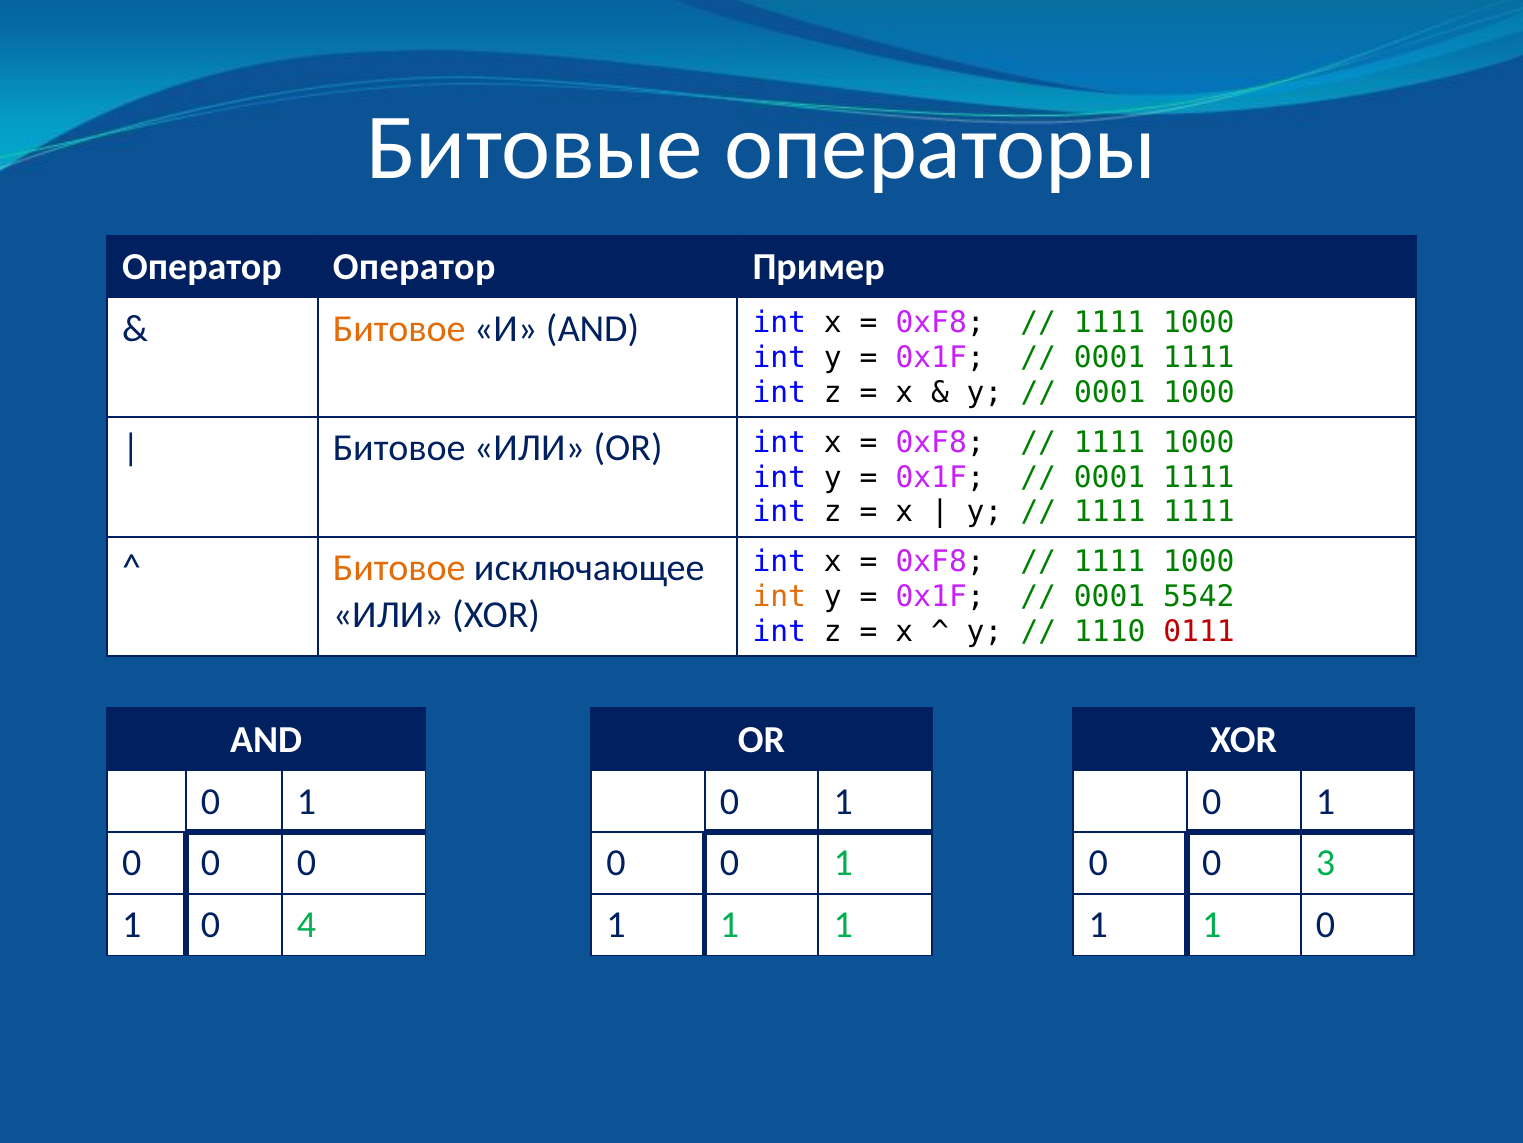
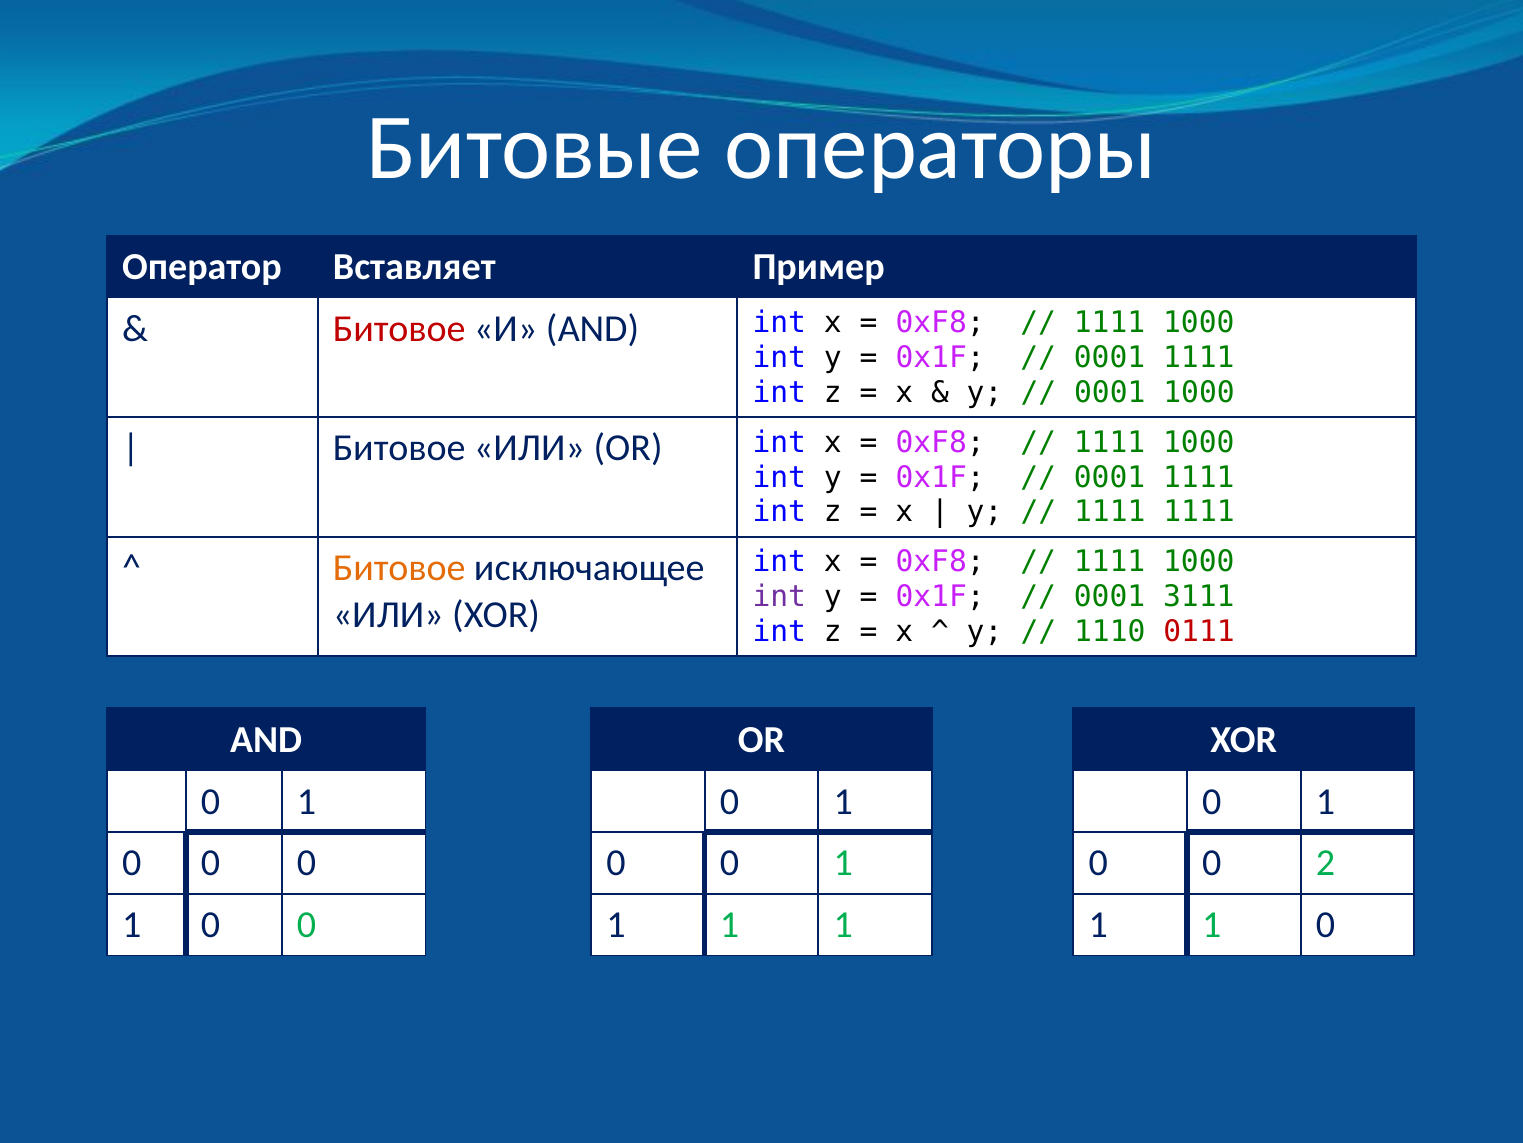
Оператор Оператор: Оператор -> Вставляет (414, 267)
Битовое colour: orange -> red (399, 328)
int colour: orange -> purple (779, 597)
5542: 5542 -> 3111 (1199, 597)
3: 3 -> 2 (1325, 863)
4: 4 -> 0 (307, 924)
